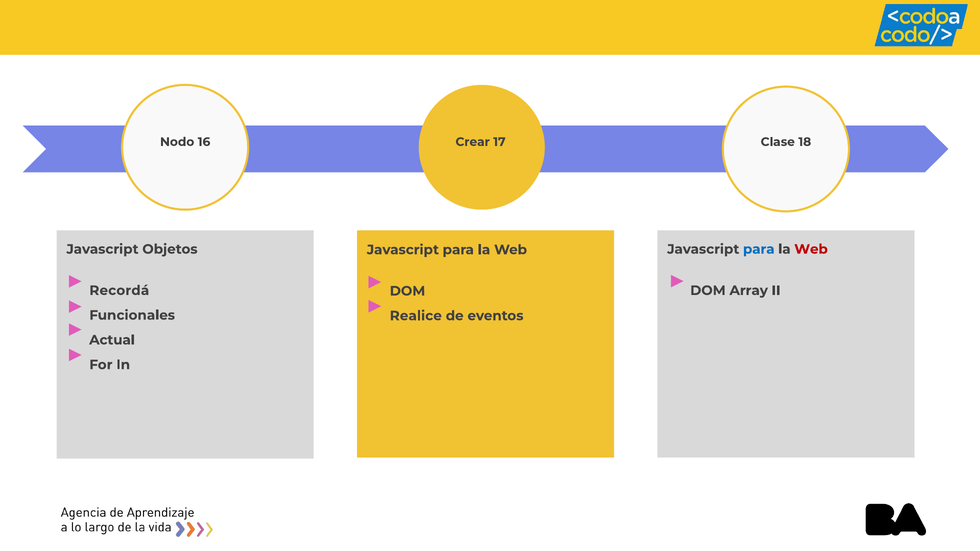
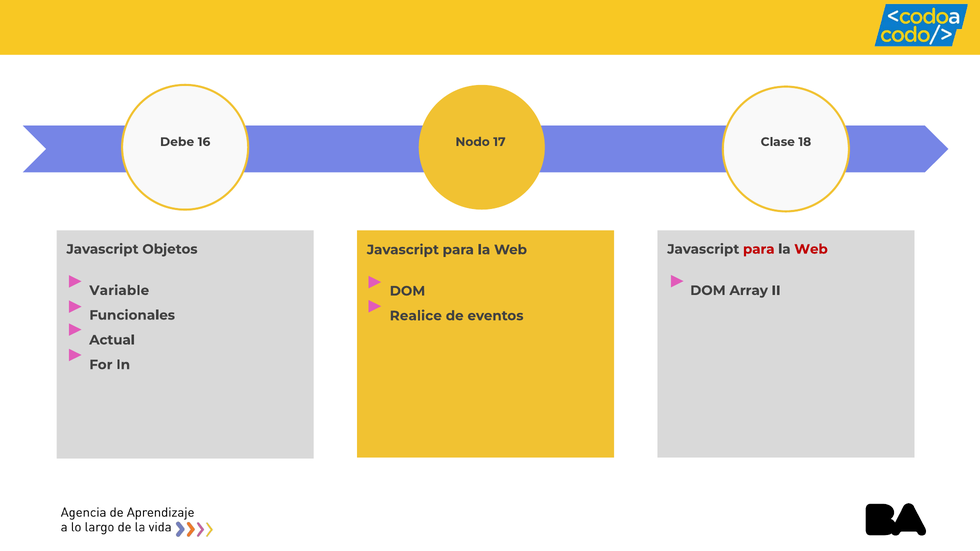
Nodo: Nodo -> Debe (177, 142)
Crear: Crear -> Nodo (473, 142)
para colour: blue -> red (759, 249)
Recordá: Recordá -> Variable (119, 291)
